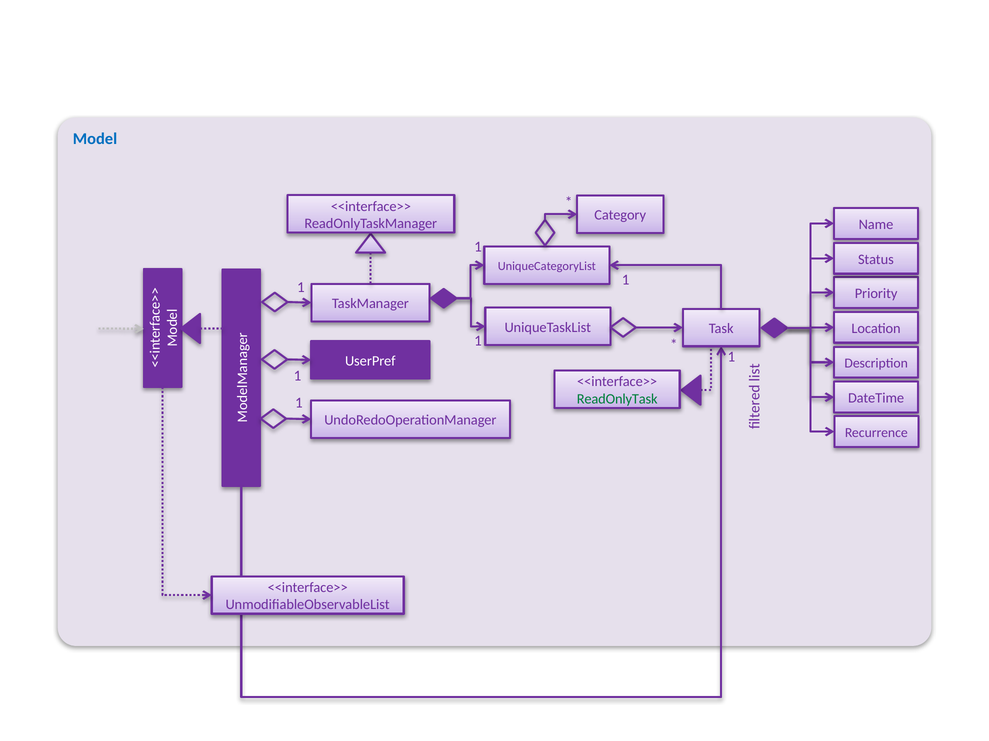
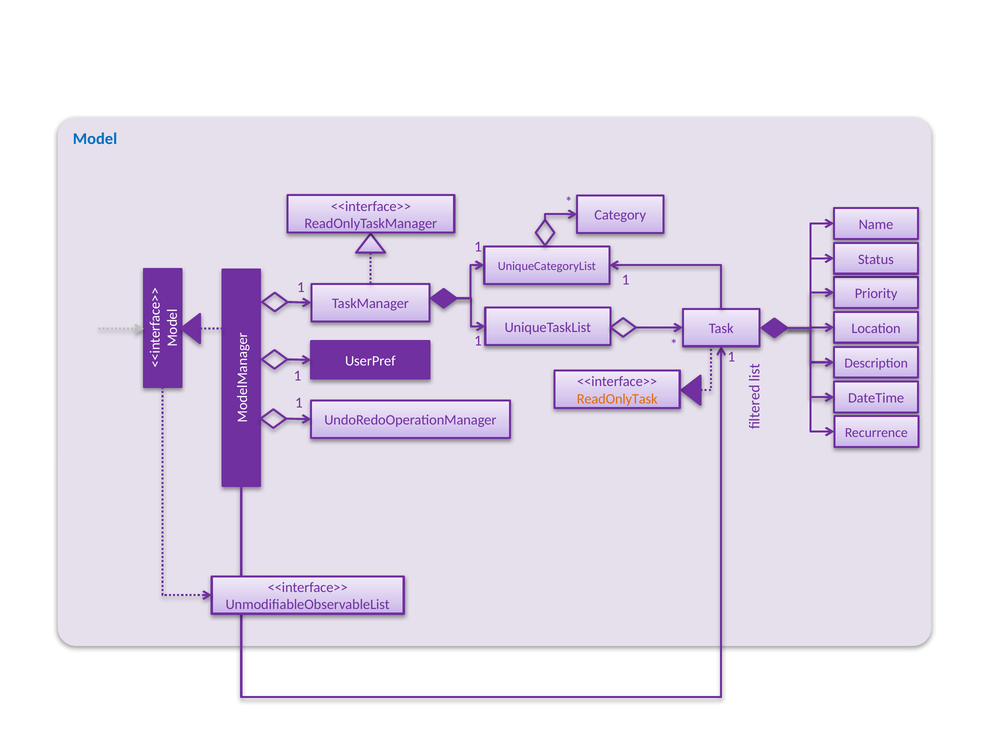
ReadOnlyTask colour: green -> orange (617, 399)
